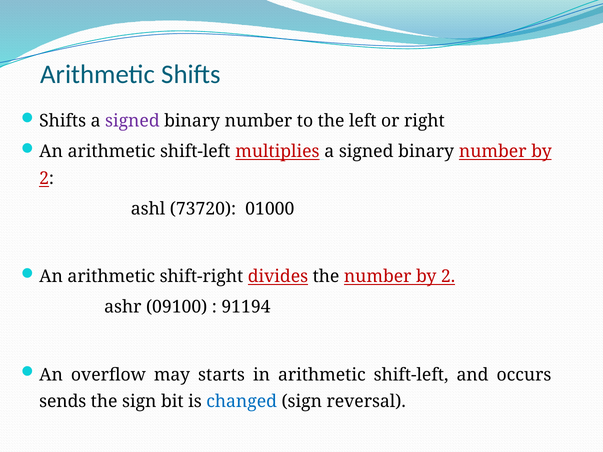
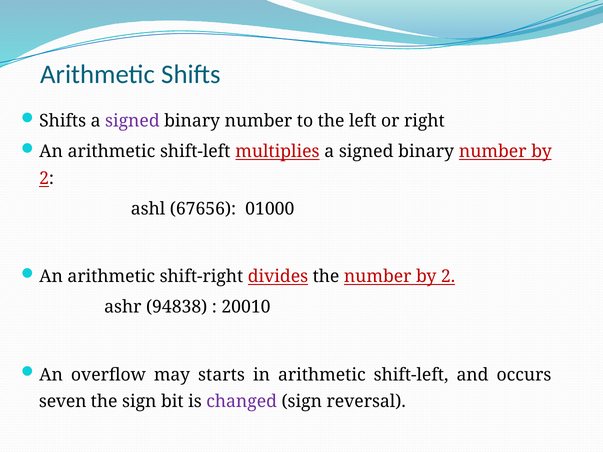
73720: 73720 -> 67656 (203, 209)
09100: 09100 -> 94838 (177, 307)
91194: 91194 -> 20010 (246, 307)
sends: sends -> seven (63, 402)
changed colour: blue -> purple (242, 402)
